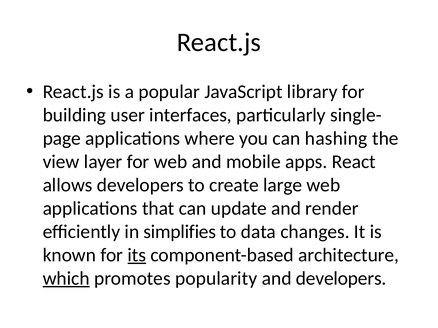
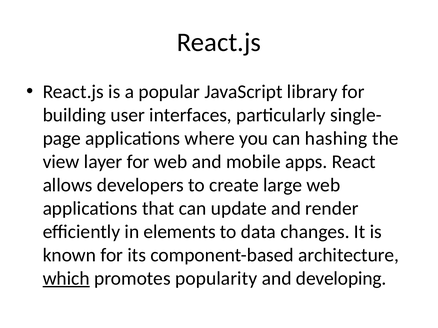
simplifies: simplifies -> elements (180, 232)
its underline: present -> none (137, 255)
and developers: developers -> developing (341, 279)
